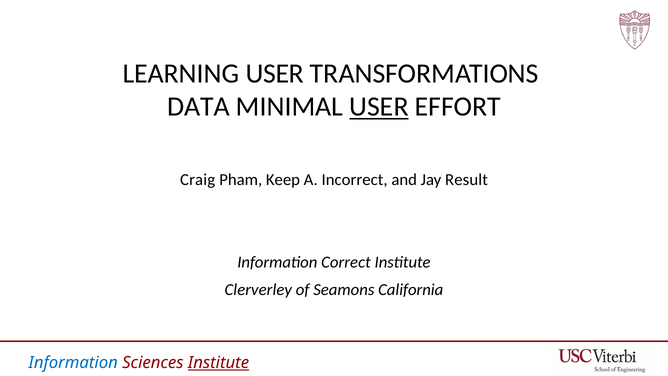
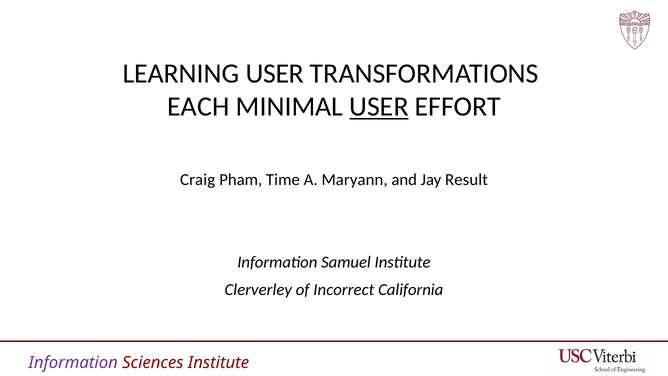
DATA: DATA -> EACH (198, 107)
Keep: Keep -> Time (283, 179)
Incorrect: Incorrect -> Maryann (355, 179)
Correct: Correct -> Samuel (346, 262)
Seamons: Seamons -> Incorrect (344, 290)
Information colour: blue -> purple (73, 363)
Institute underline: present -> none (218, 363)
